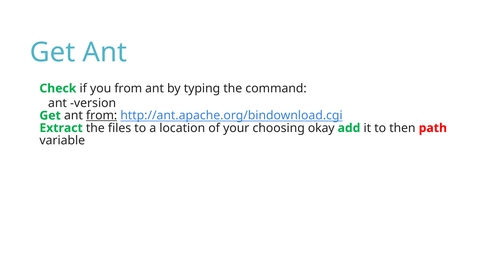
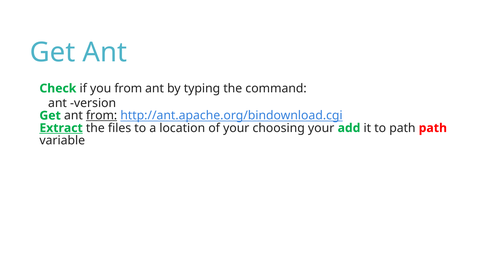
Extract underline: none -> present (61, 128)
choosing okay: okay -> your (321, 128)
to then: then -> path (402, 128)
